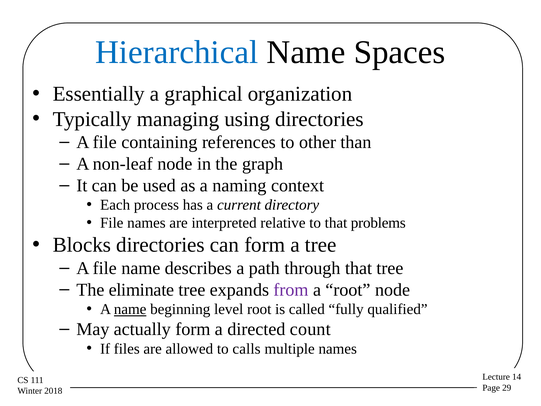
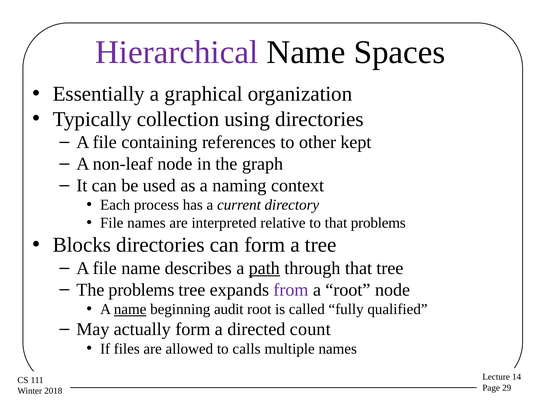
Hierarchical colour: blue -> purple (177, 52)
managing: managing -> collection (178, 119)
than: than -> kept (356, 142)
path underline: none -> present (264, 268)
The eliminate: eliminate -> problems (141, 290)
level: level -> audit (229, 309)
